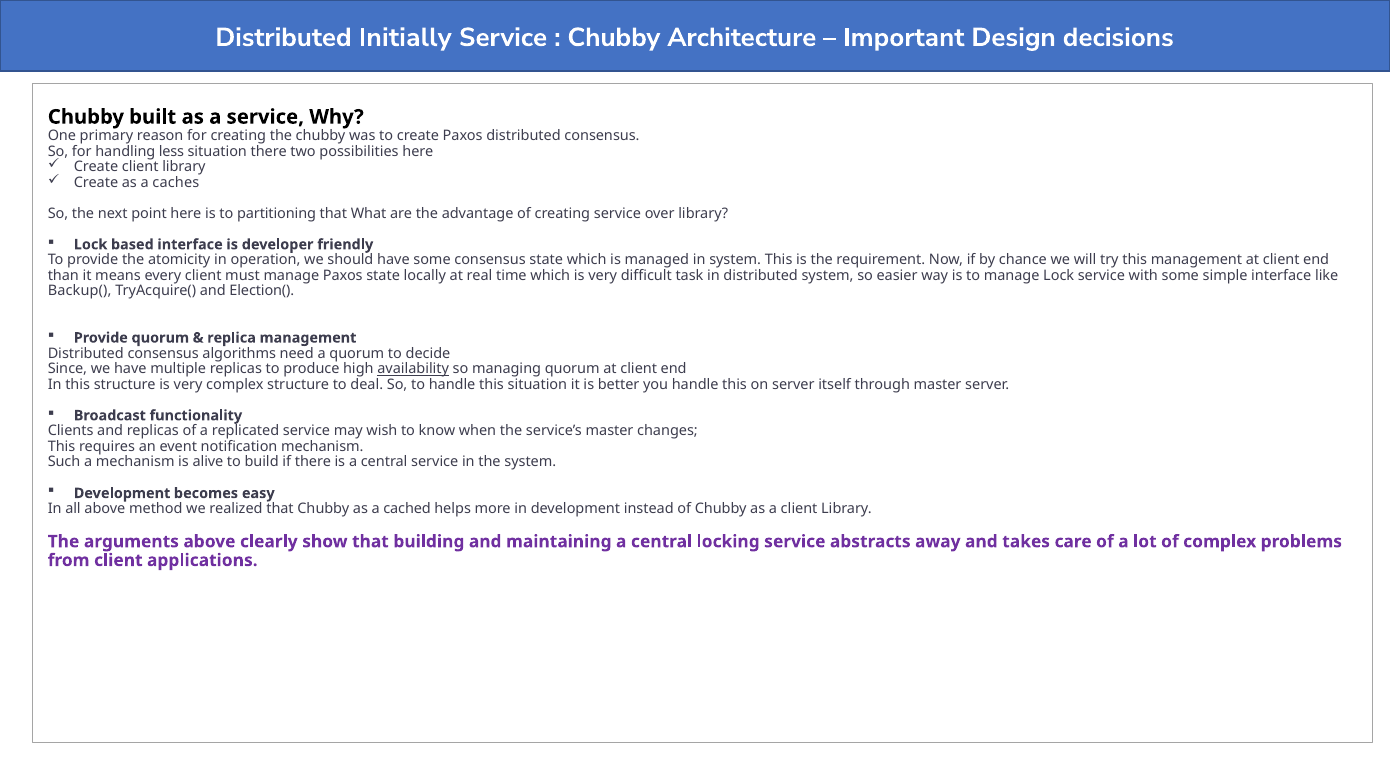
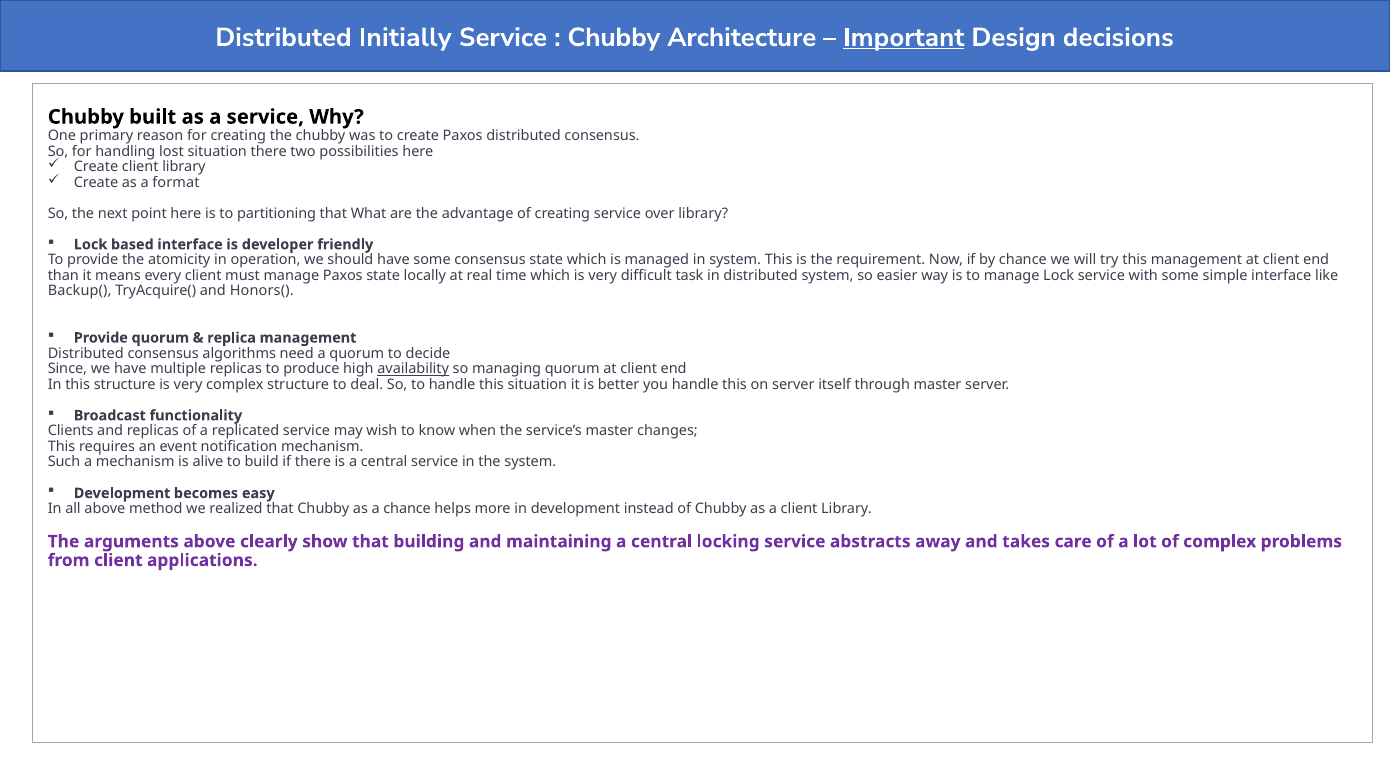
Important underline: none -> present (904, 37)
less: less -> lost (171, 151)
caches: caches -> format (176, 182)
Election(: Election( -> Honors( (262, 291)
a cached: cached -> chance (407, 509)
